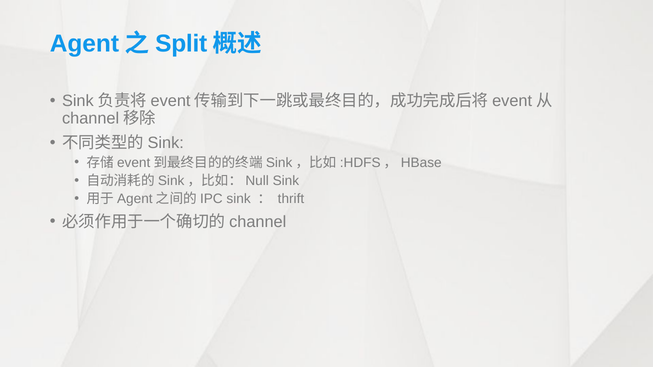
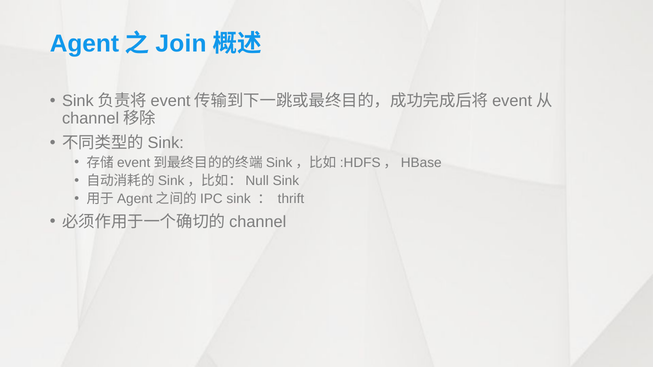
Split: Split -> Join (181, 44)
